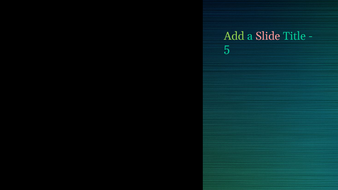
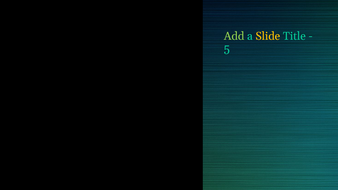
Slide colour: pink -> yellow (268, 36)
